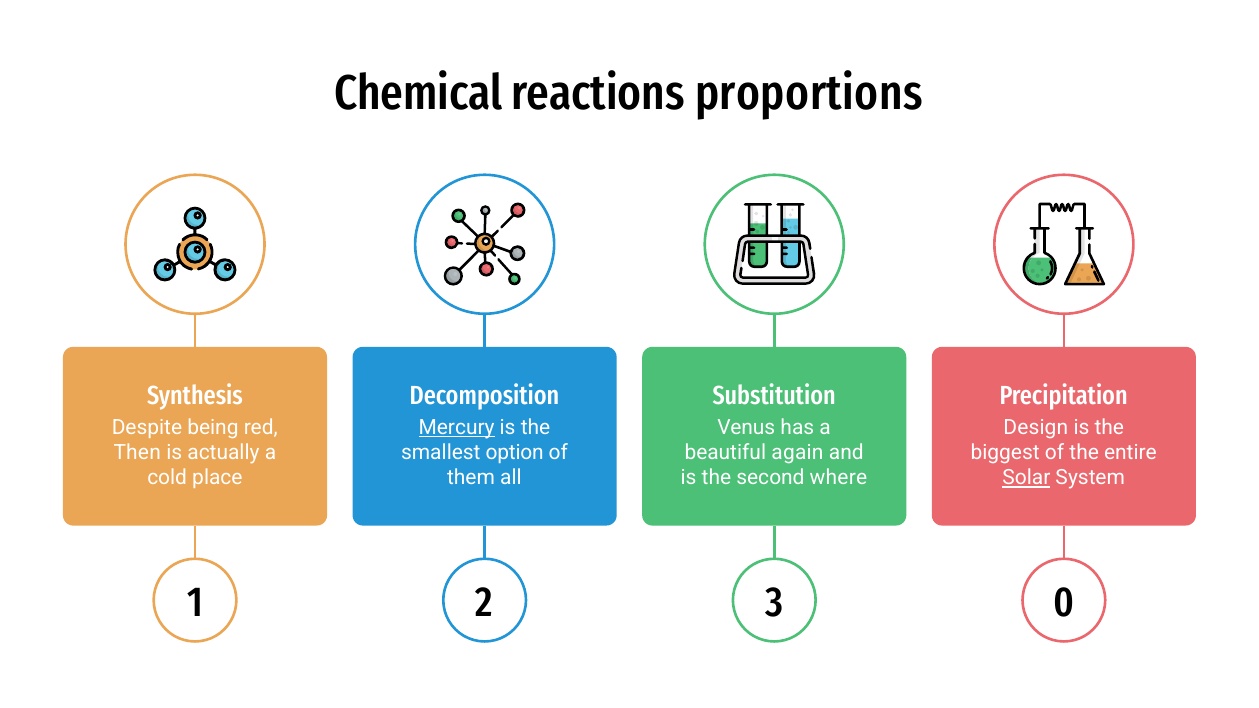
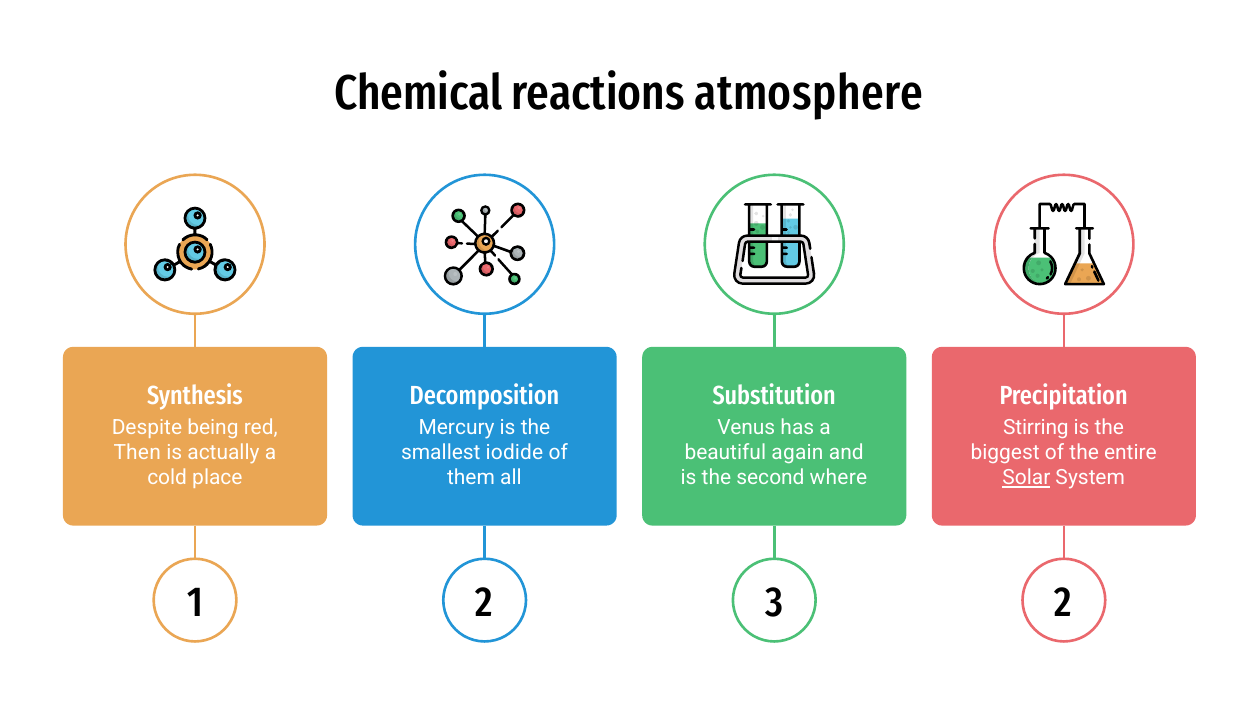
proportions: proportions -> atmosphere (809, 93)
Mercury underline: present -> none (457, 428)
Design: Design -> Stirring (1036, 428)
option: option -> iodide (514, 453)
3 0: 0 -> 2 (1064, 603)
